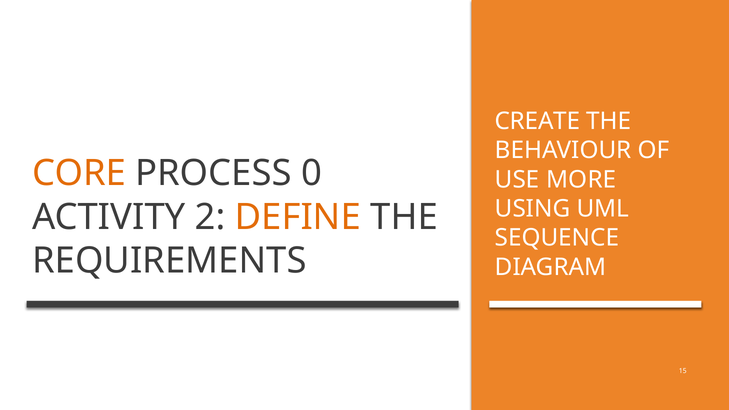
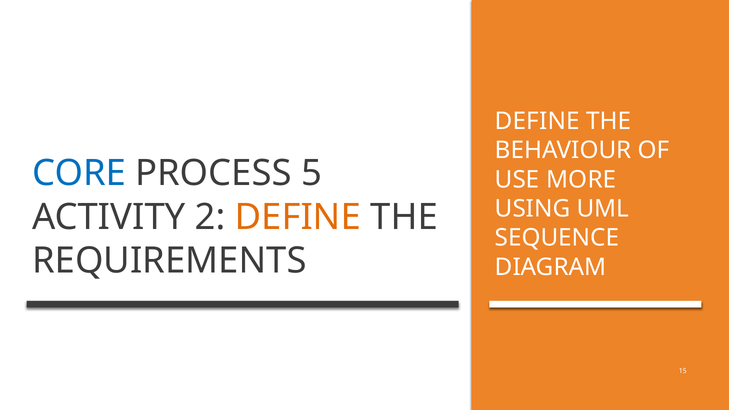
CREATE: CREATE -> DEFINE (537, 121)
CORE colour: orange -> blue (79, 173)
0: 0 -> 5 (312, 173)
